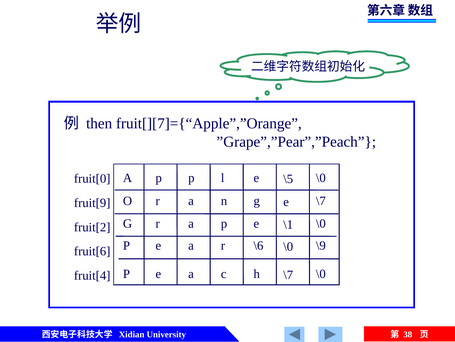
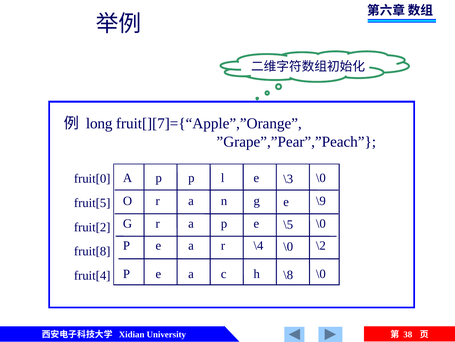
then: then -> long (99, 123)
\5: \5 -> \3 (288, 179)
e \7: \7 -> \9 (321, 200)
fruit[9: fruit[9 -> fruit[5 (92, 203)
\1: \1 -> \5 (288, 224)
\6: \6 -> \4 (258, 245)
\9: \9 -> \2 (321, 245)
fruit[6: fruit[6 -> fruit[8 (92, 251)
h \7: \7 -> \8 (288, 274)
